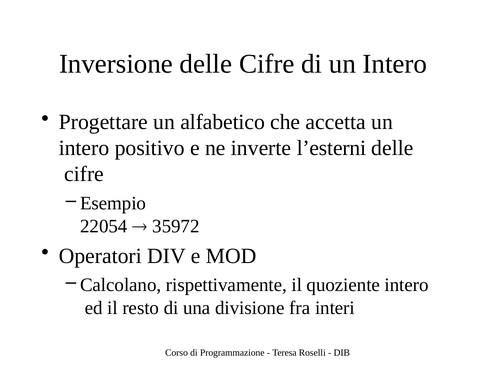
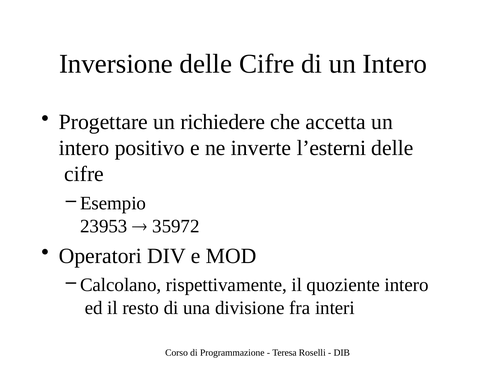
alfabetico: alfabetico -> richiedere (223, 122)
22054: 22054 -> 23953 (104, 226)
